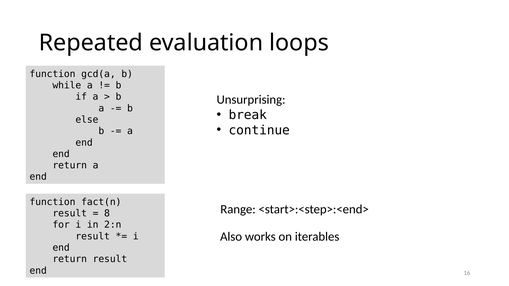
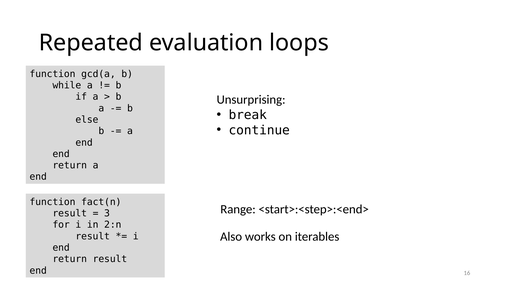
8: 8 -> 3 (107, 214)
